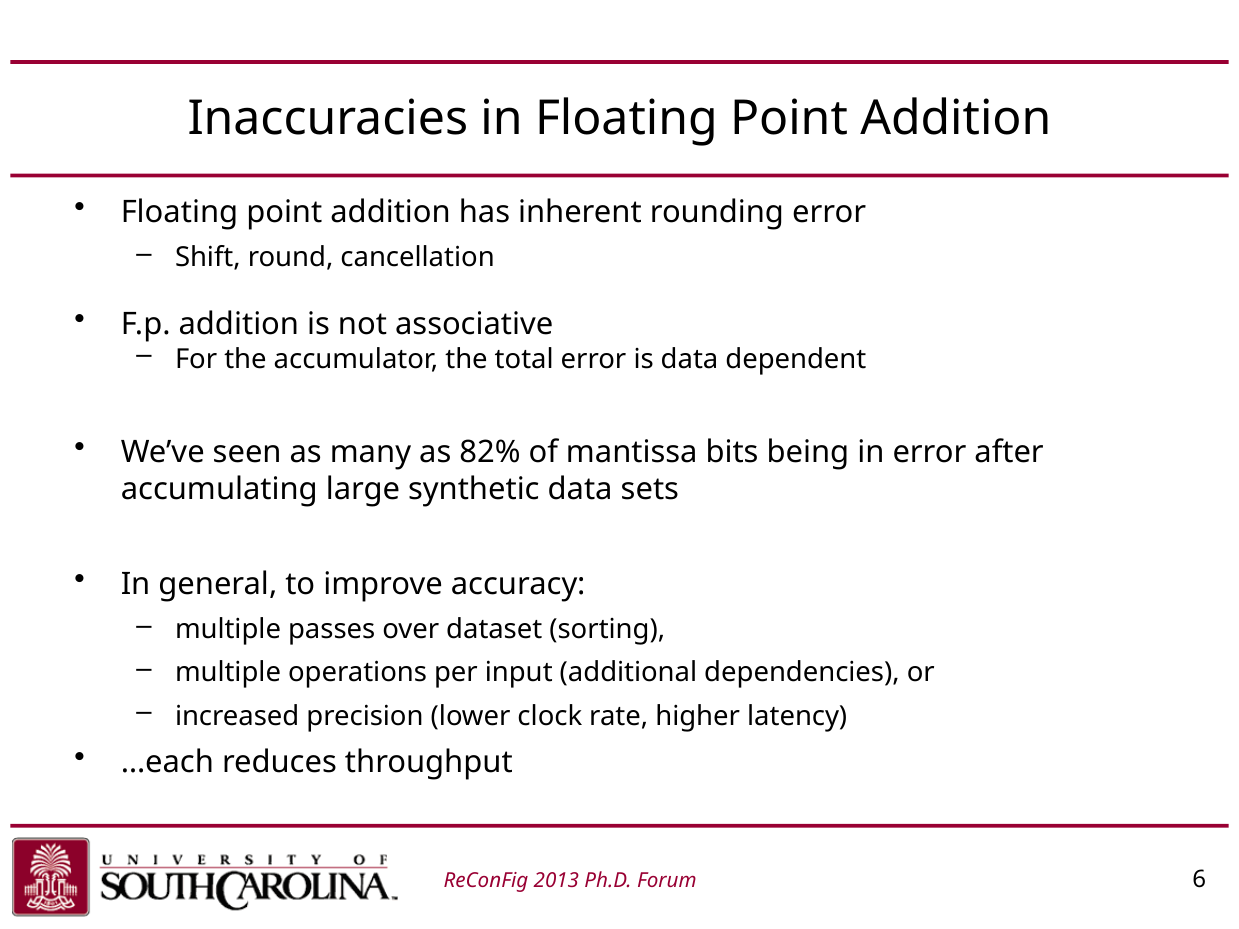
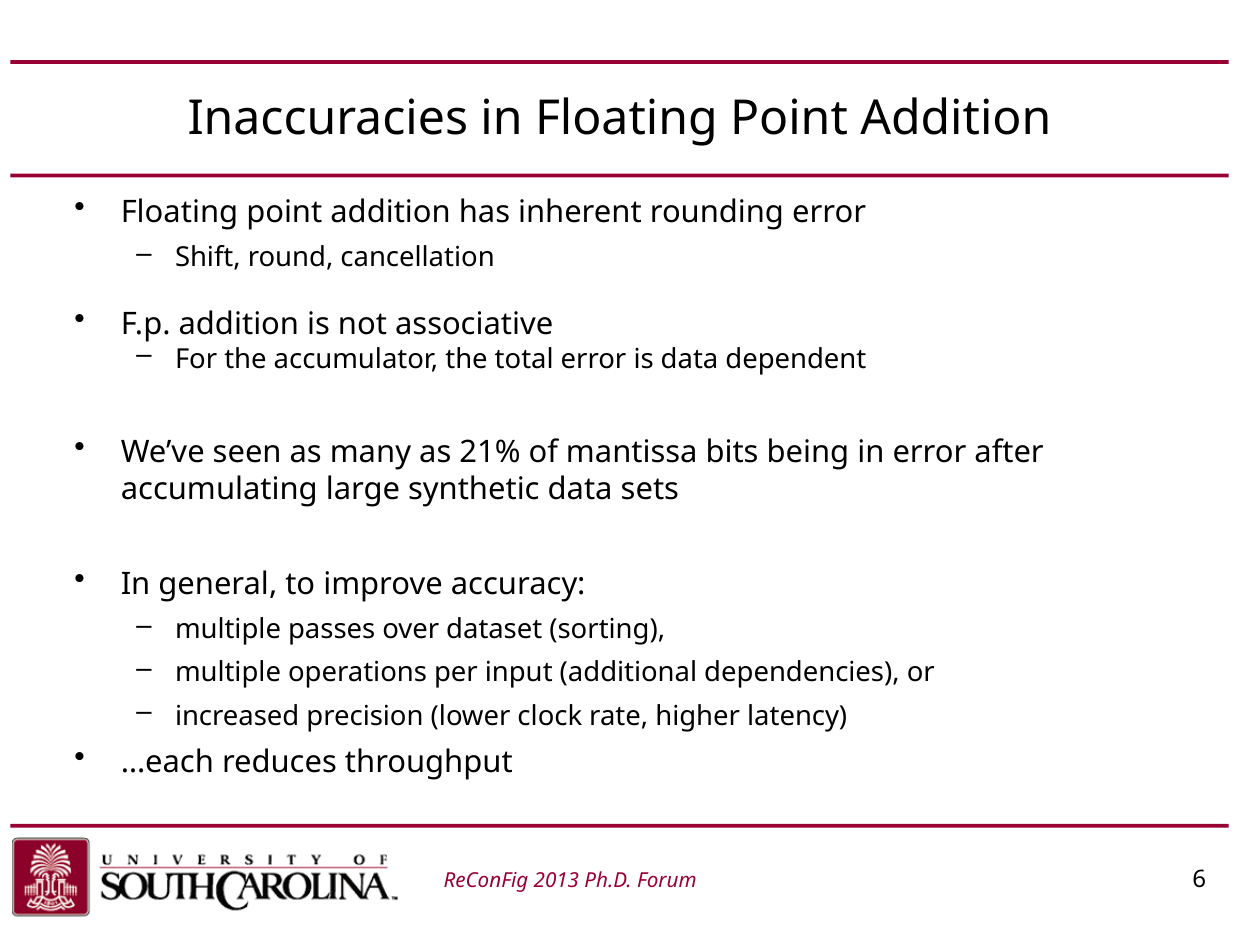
82%: 82% -> 21% (490, 452)
